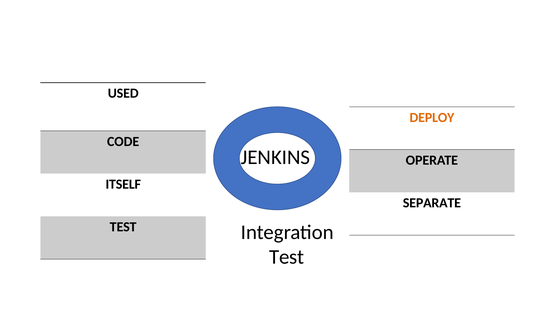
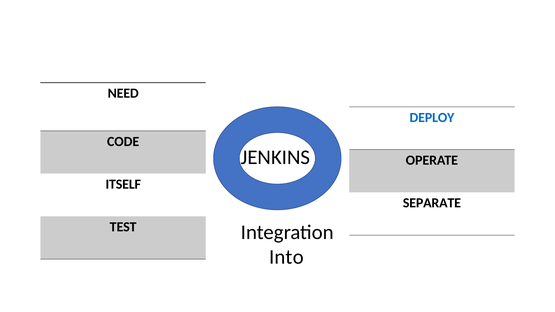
USED: USED -> NEED (123, 93)
DEPLOY colour: orange -> blue (432, 118)
Test: Test -> Into (286, 257)
